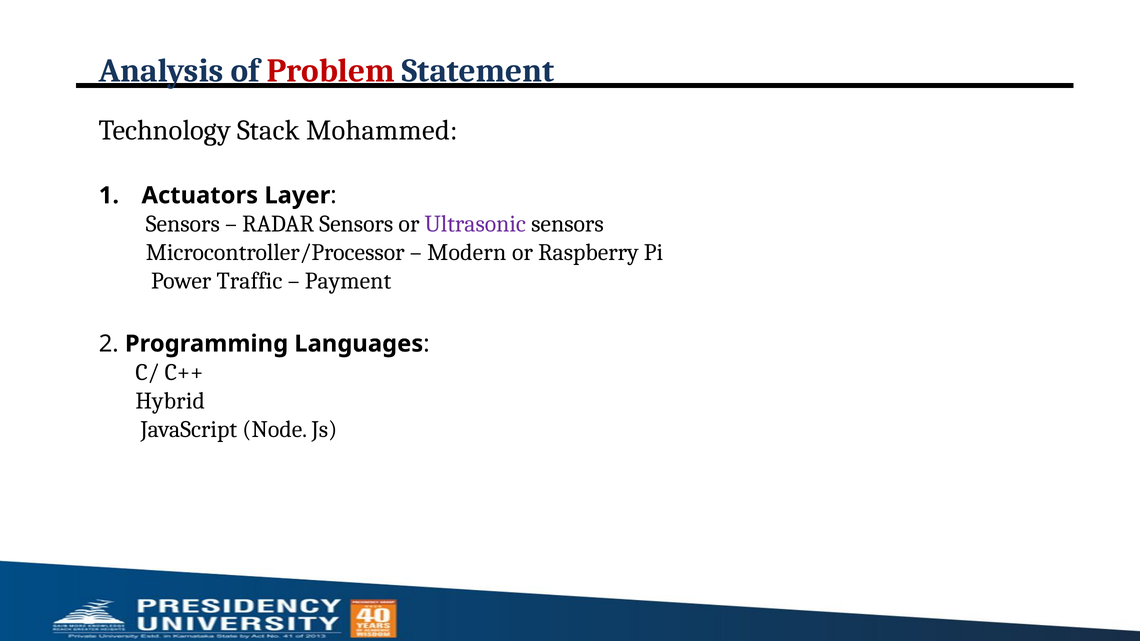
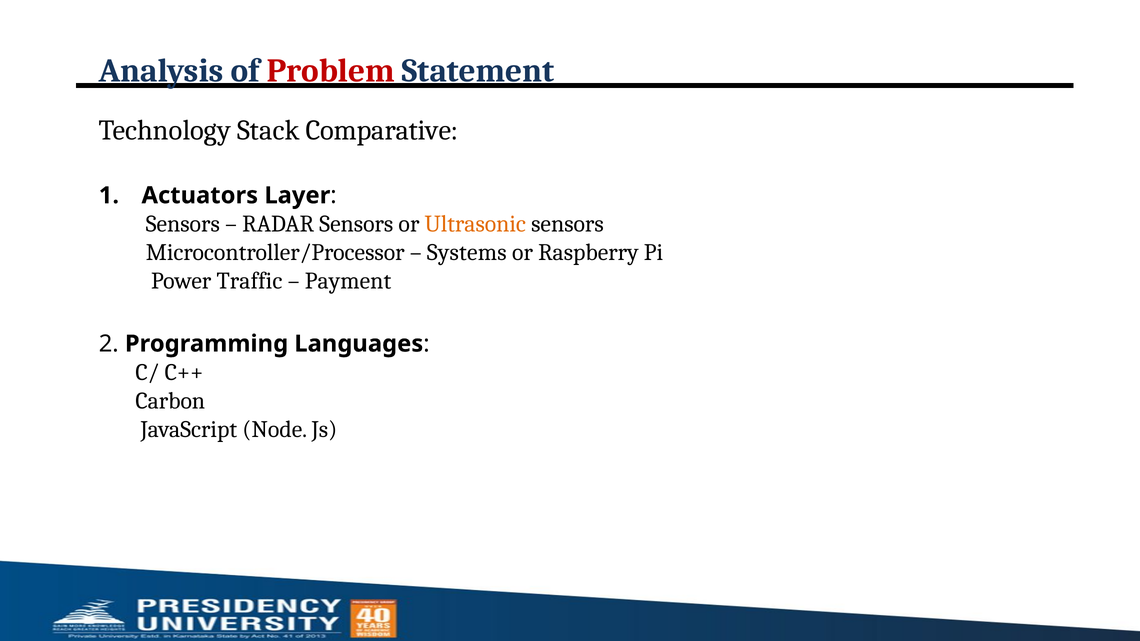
Mohammed: Mohammed -> Comparative (382, 130)
Ultrasonic colour: purple -> orange (475, 224)
Modern: Modern -> Systems (467, 253)
Hybrid: Hybrid -> Carbon (170, 401)
